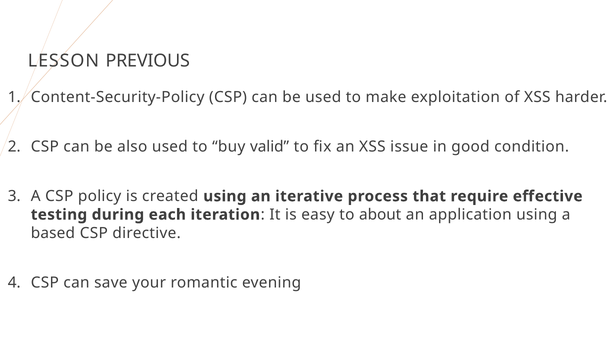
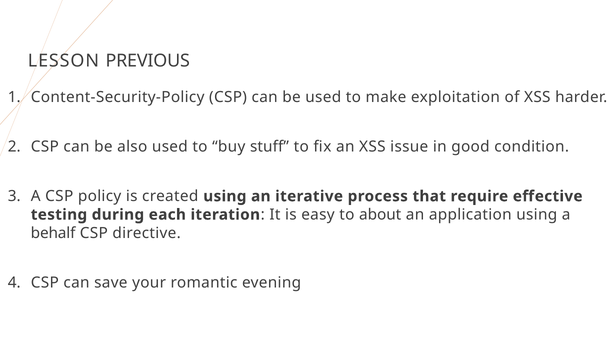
valid: valid -> stuff (269, 147)
based: based -> behalf (53, 233)
